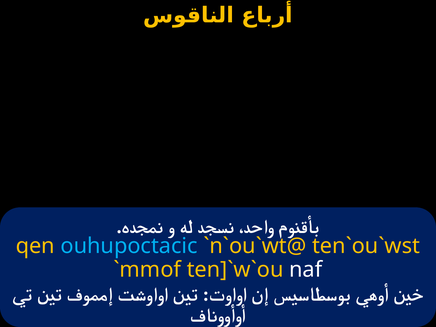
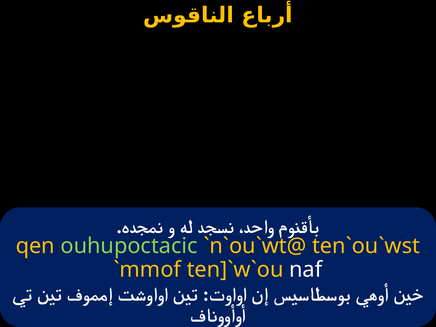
ouhupoctacic colour: light blue -> light green (129, 246)
